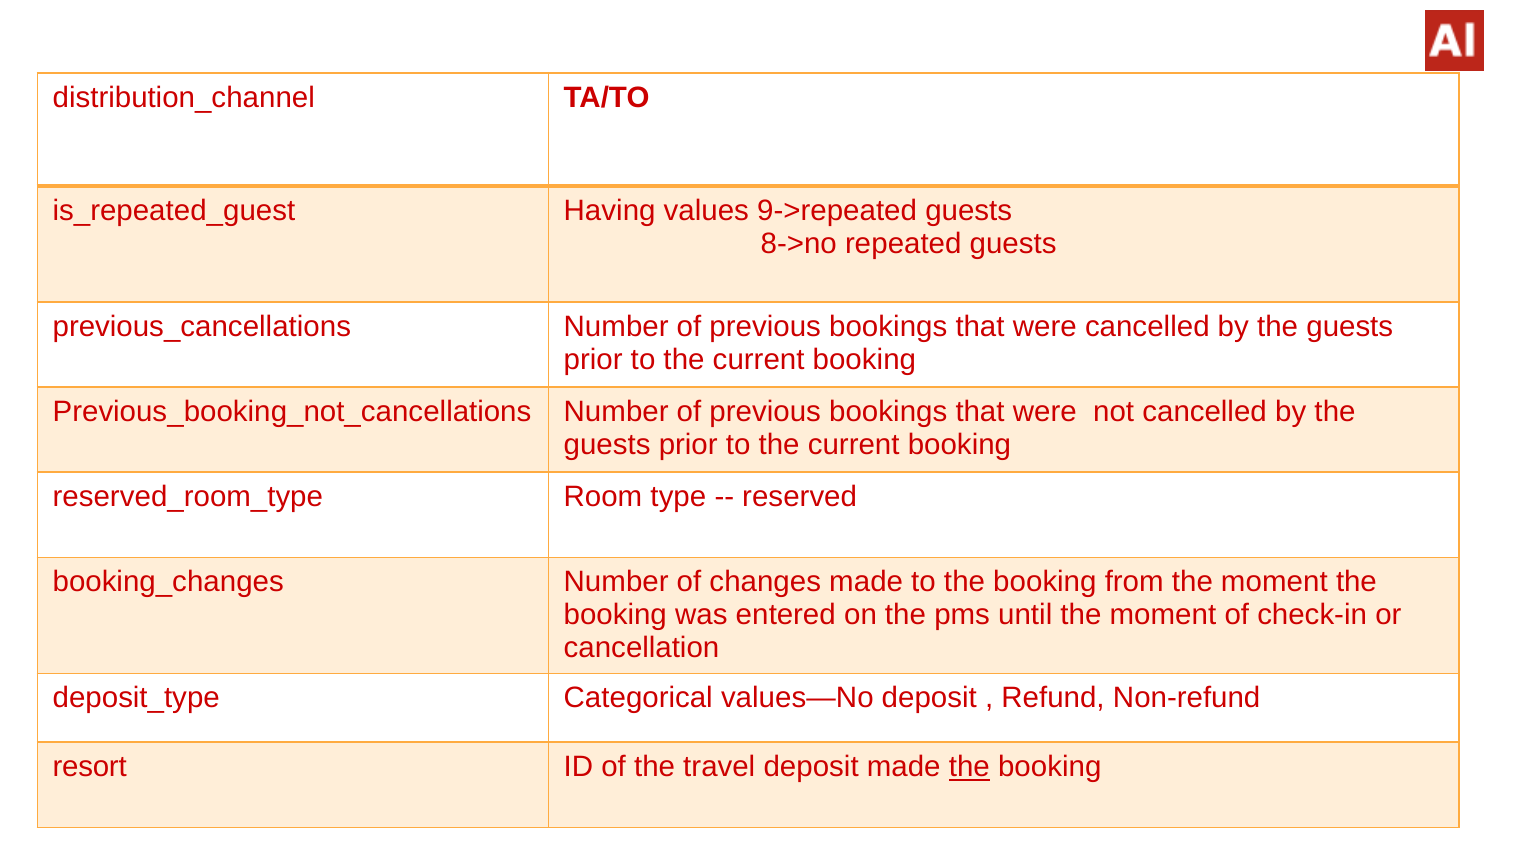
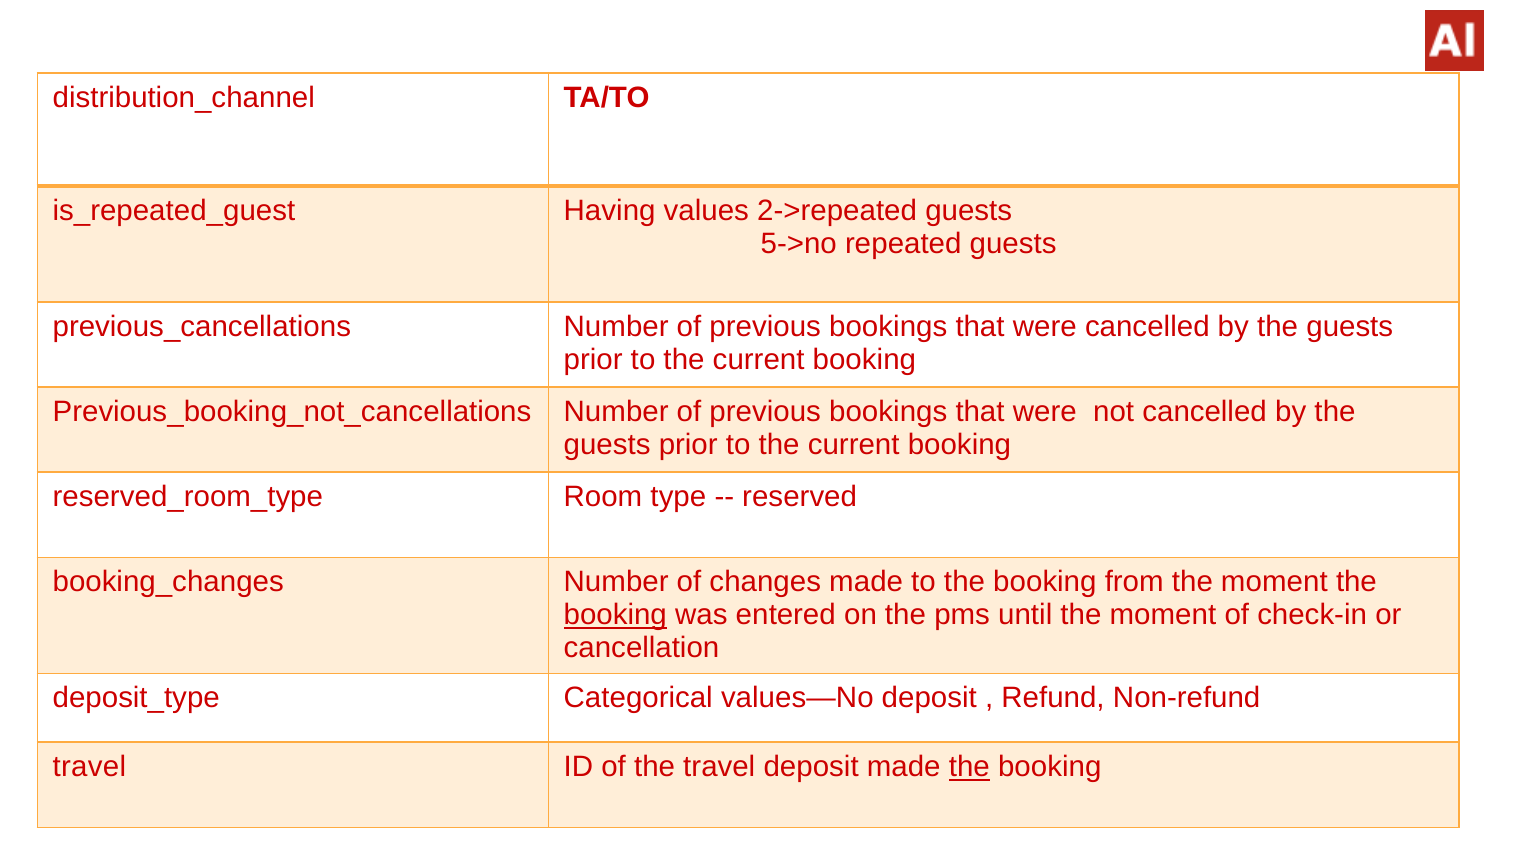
9->repeated: 9->repeated -> 2->repeated (837, 210)
8->no: 8->no -> 5->no (799, 243)
booking underline: none -> present (615, 615)
resort: resort -> travel (89, 767)
